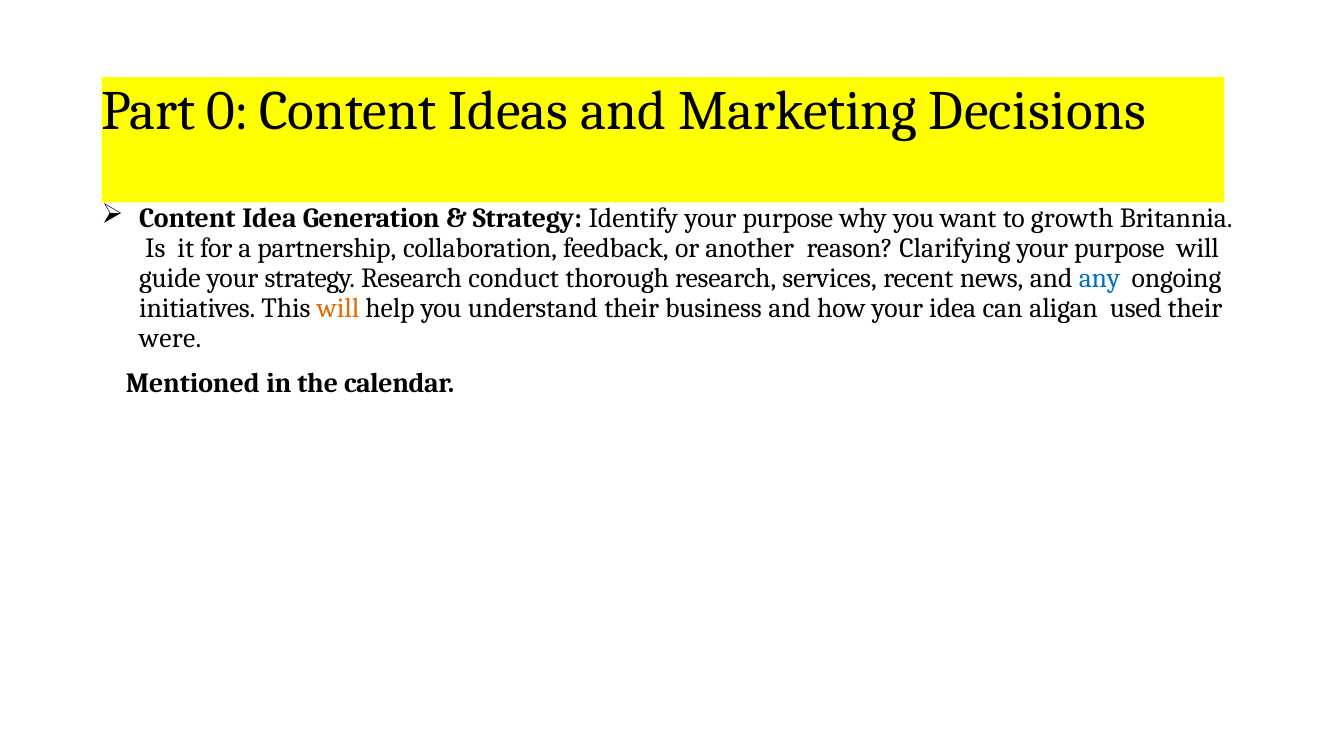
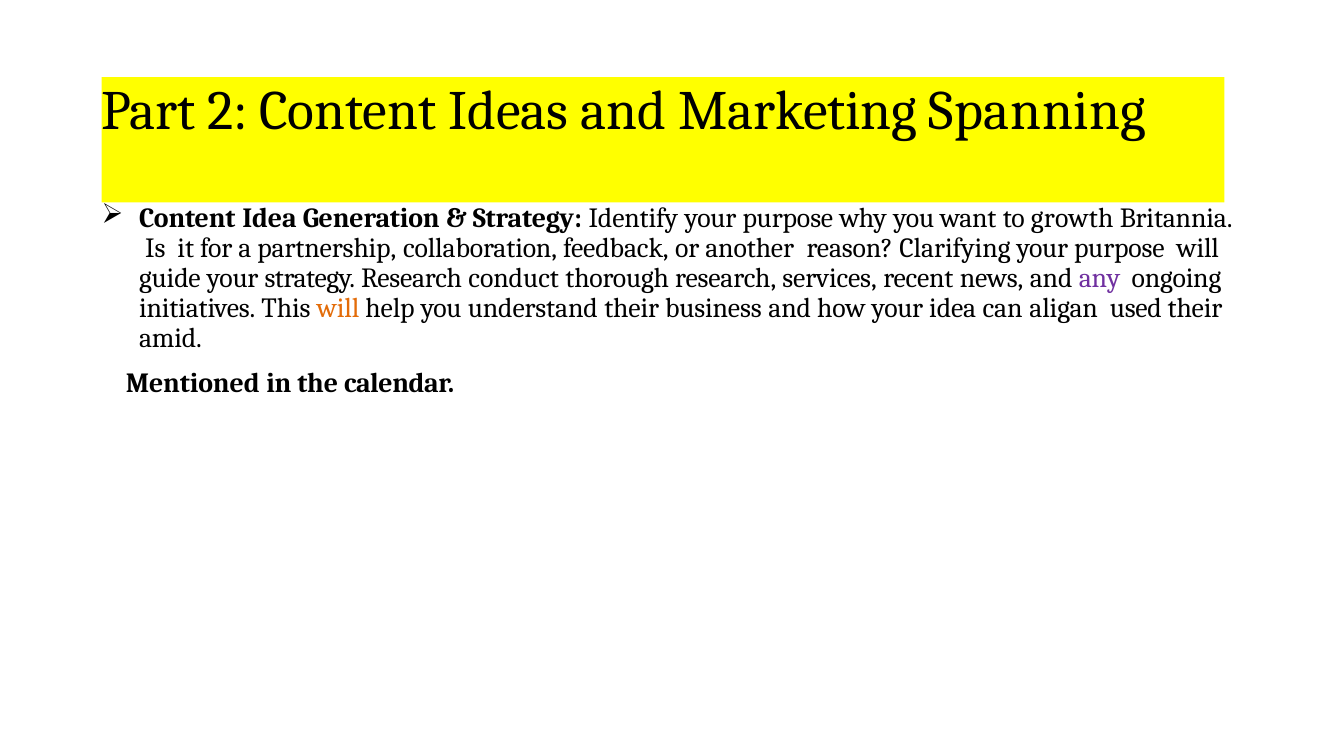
0: 0 -> 2 (228, 111)
Decisions: Decisions -> Spanning (1038, 111)
any colour: blue -> purple (1100, 279)
were: were -> amid (171, 339)
